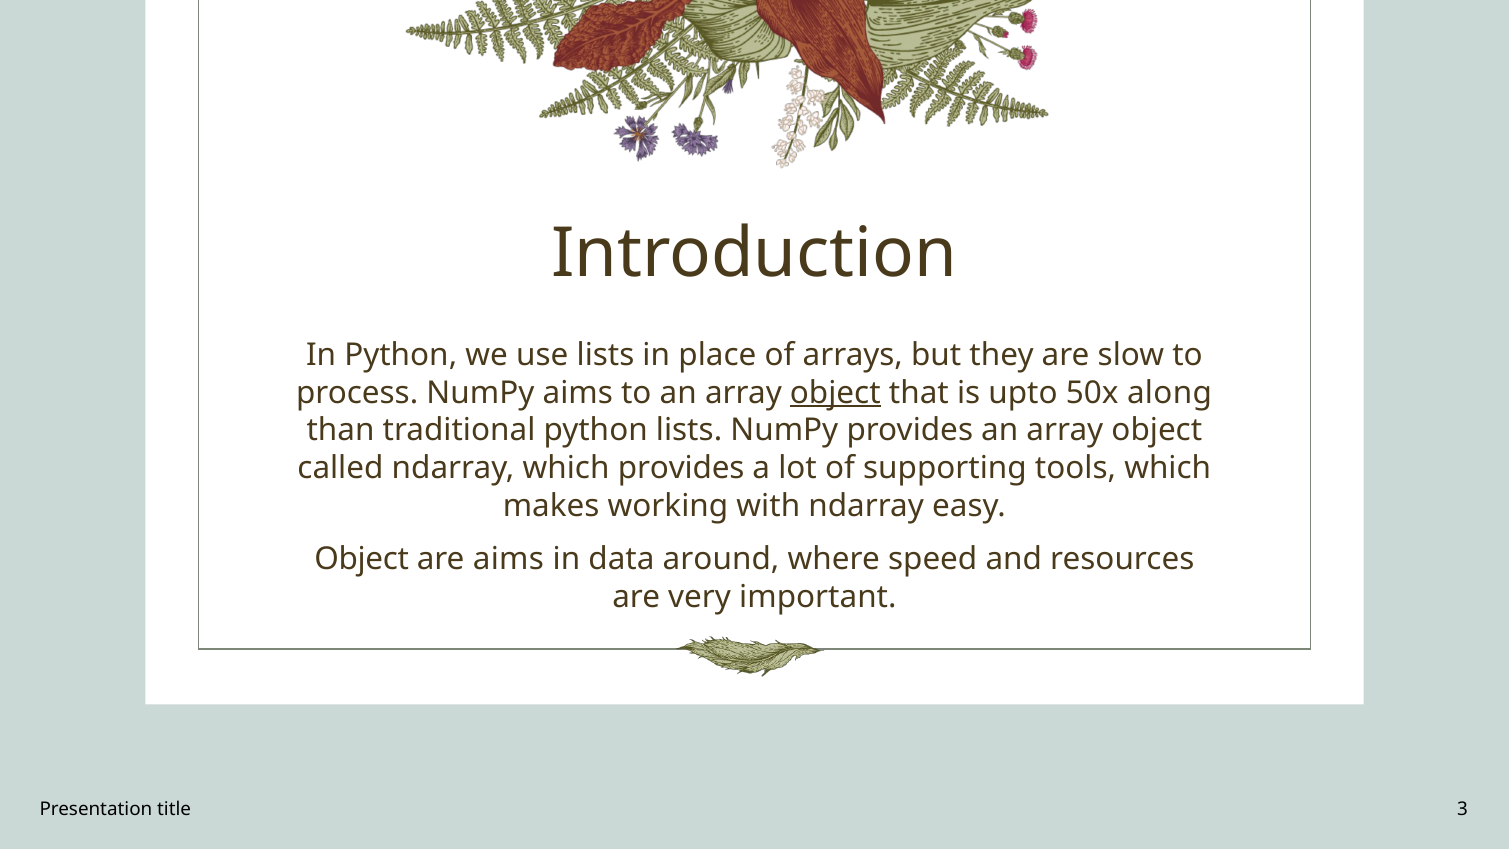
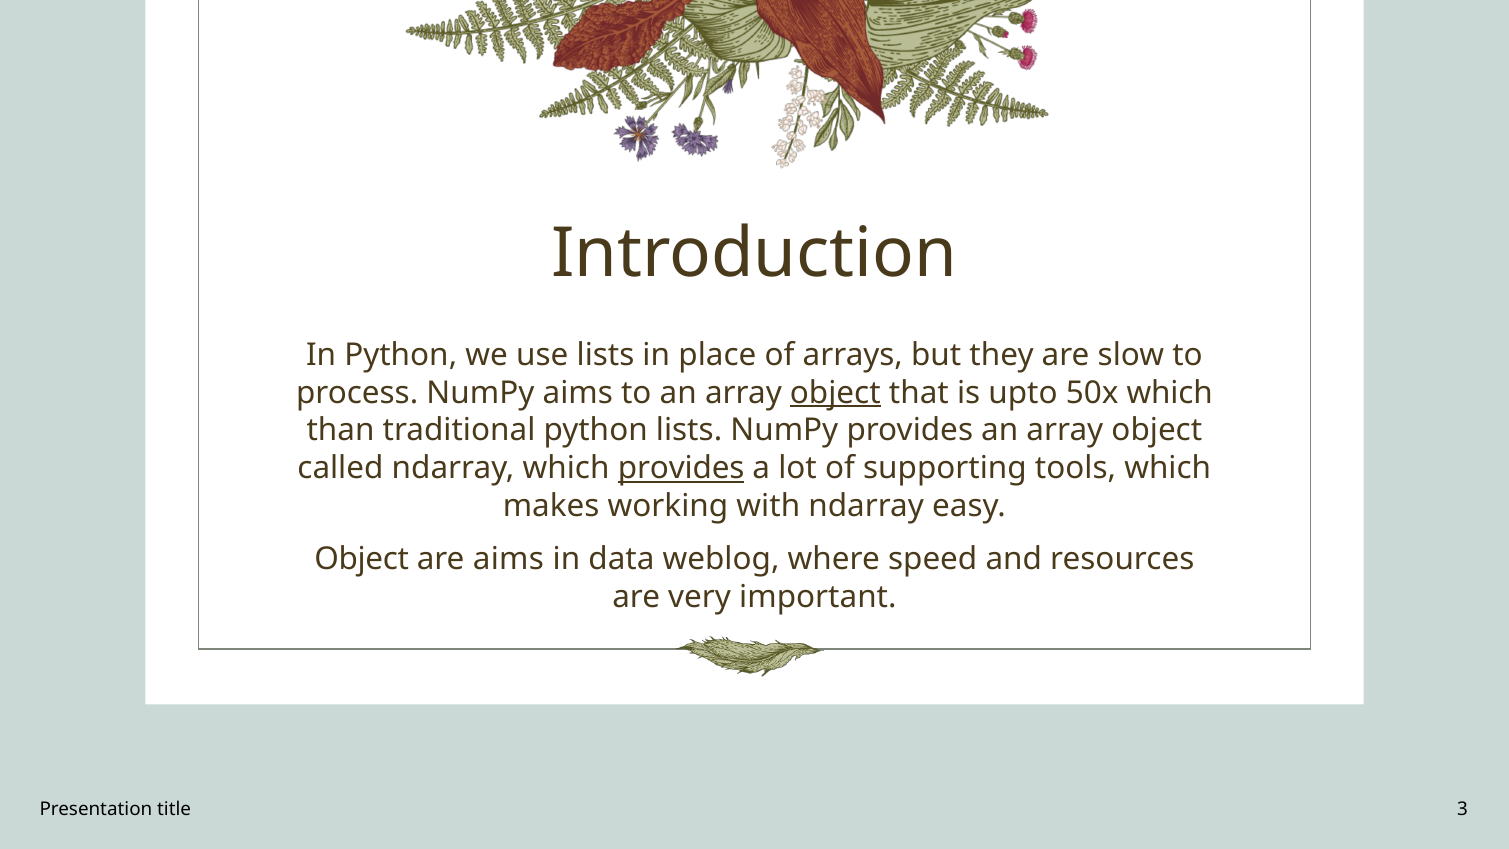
50x along: along -> which (1170, 393)
provides underline: none -> present (681, 468)
around: around -> weblog (721, 559)
